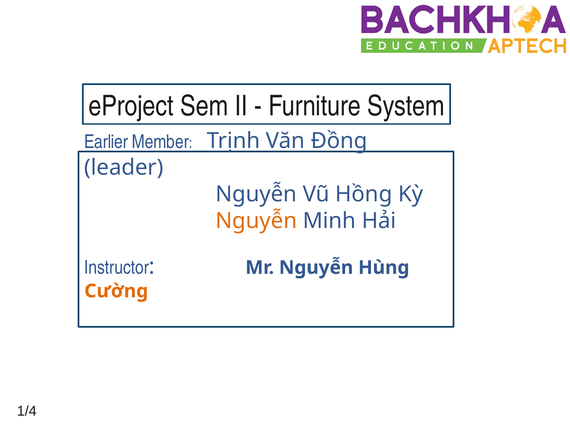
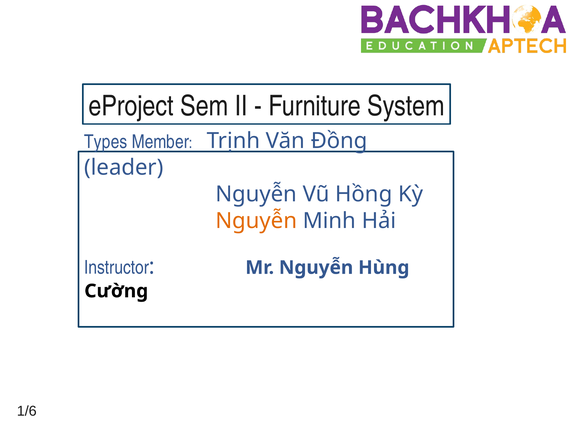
Earlier: Earlier -> Types (106, 142)
Cường colour: orange -> black (116, 291)
1/4: 1/4 -> 1/6 (27, 411)
